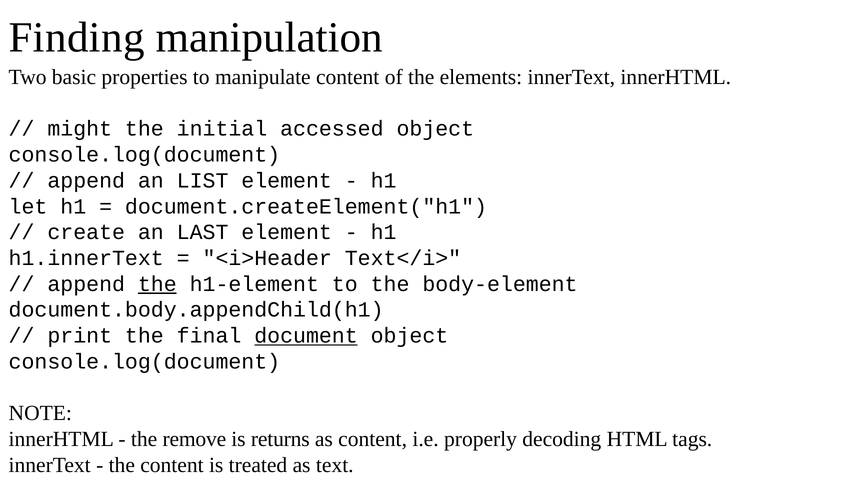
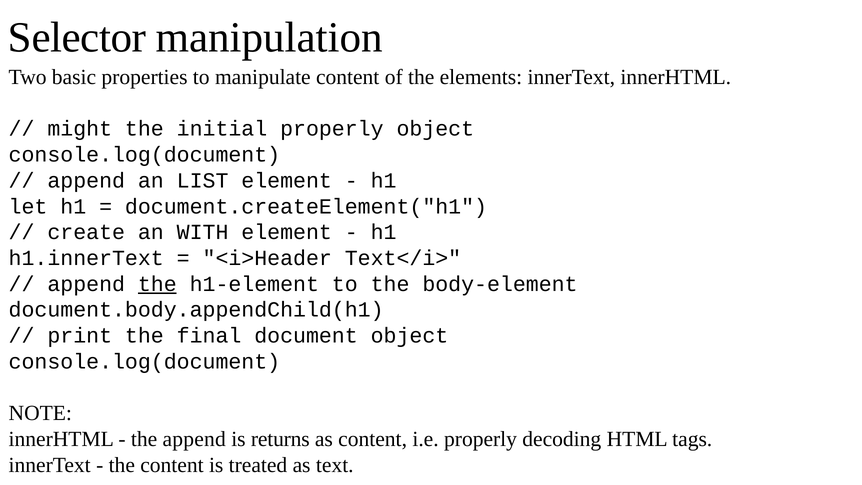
Finding: Finding -> Selector (77, 37)
initial accessed: accessed -> properly (332, 129)
LAST: LAST -> WITH (203, 232)
document underline: present -> none (306, 336)
the remove: remove -> append (194, 439)
